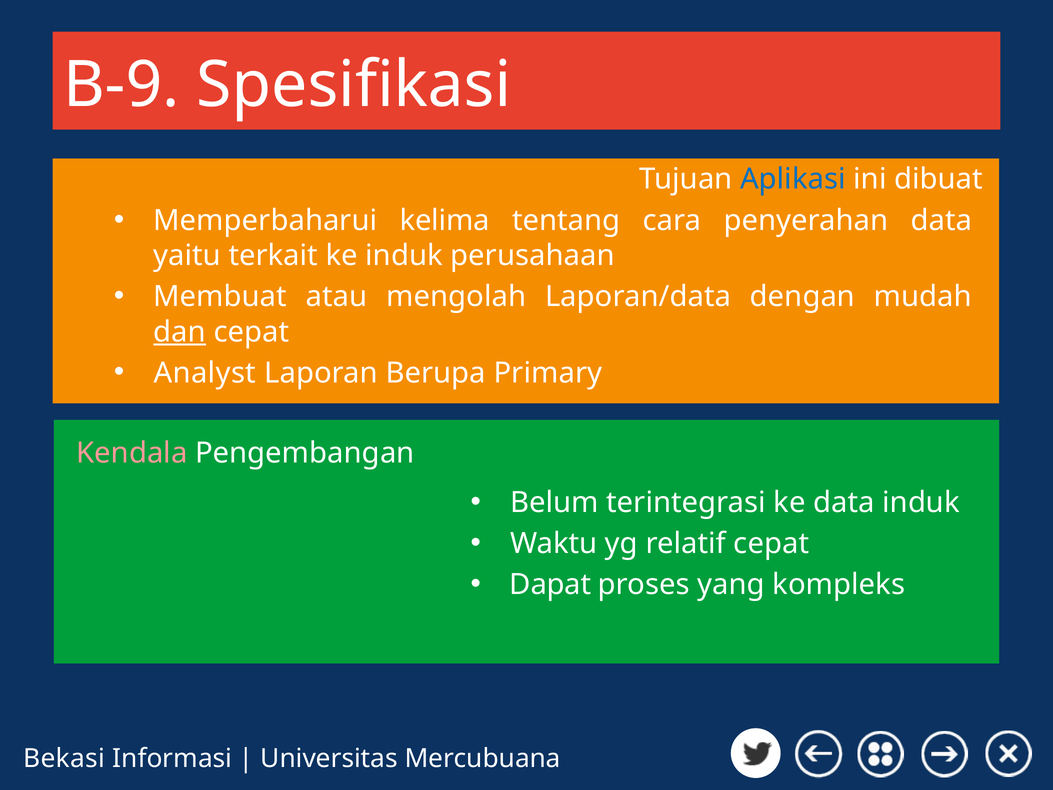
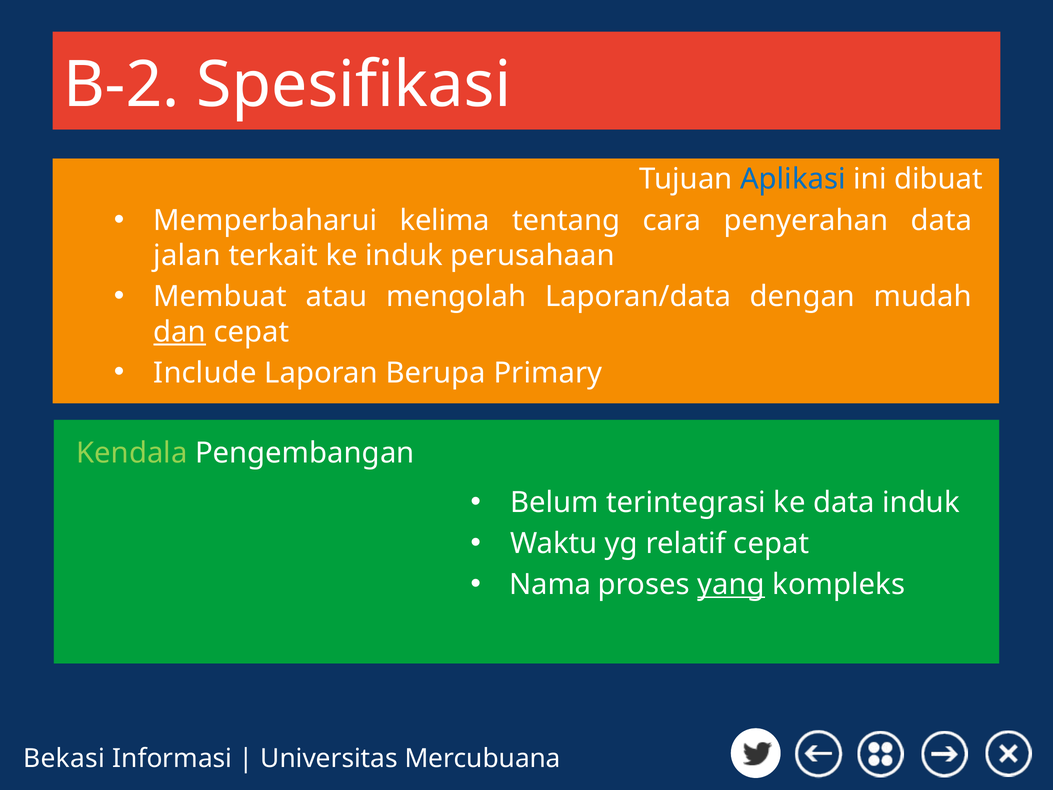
B-9: B-9 -> B-2 (121, 85)
yaitu: yaitu -> jalan (187, 256)
Analyst: Analyst -> Include (205, 373)
Kendala colour: pink -> light green (132, 453)
Dapat: Dapat -> Nama (550, 584)
yang underline: none -> present (731, 584)
